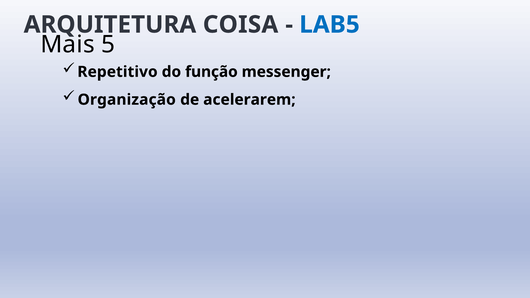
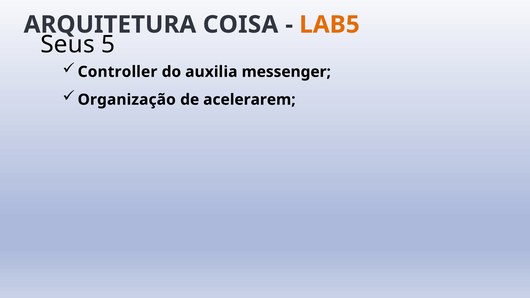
LAB5 colour: blue -> orange (329, 25)
Mais: Mais -> Seus (68, 45)
Repetitivo: Repetitivo -> Controller (117, 72)
função: função -> auxilia (211, 72)
